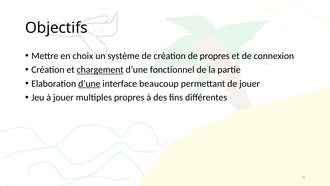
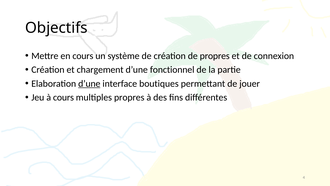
en choix: choix -> cours (83, 56)
chargement underline: present -> none (100, 70)
beaucoup: beaucoup -> boutiques (159, 83)
à jouer: jouer -> cours (63, 97)
